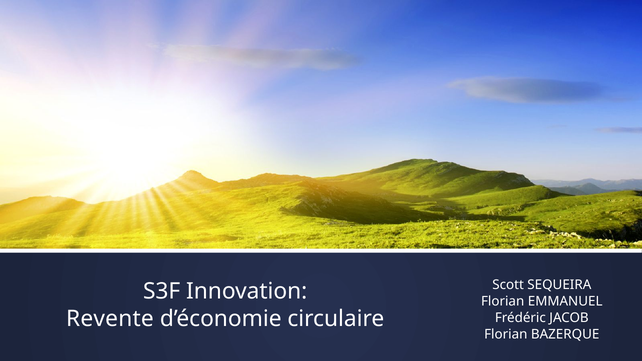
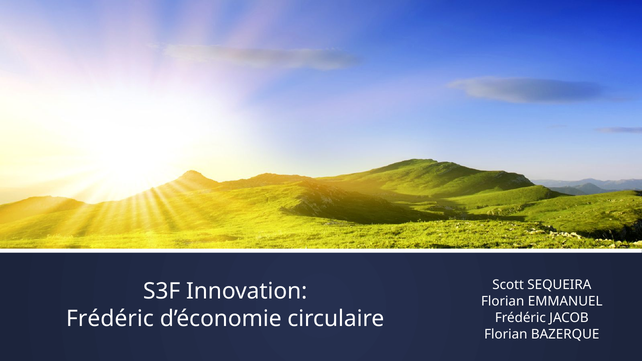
Revente: Revente -> Frédéric (110, 319)
